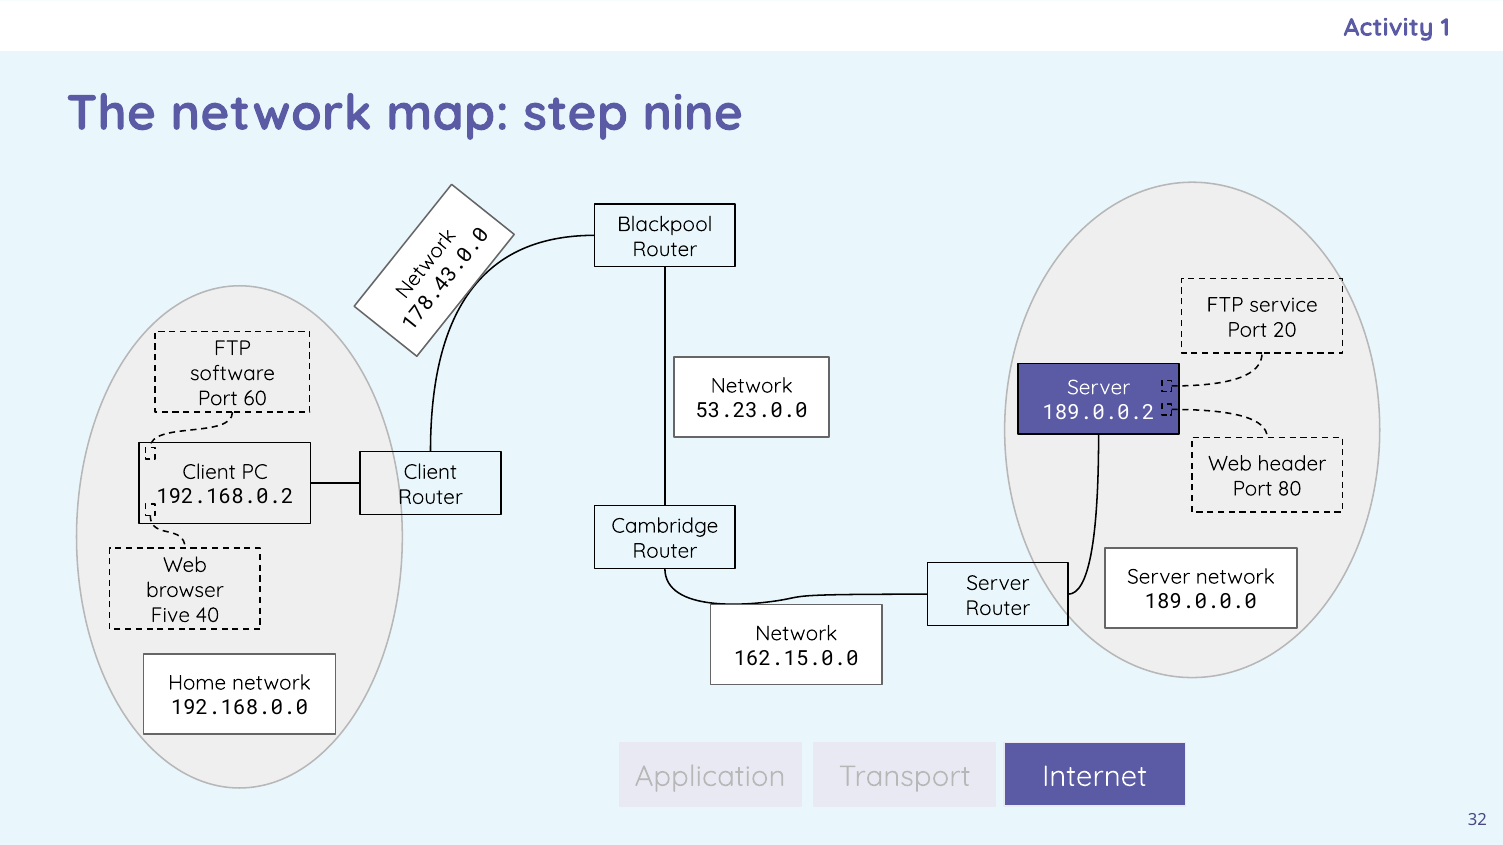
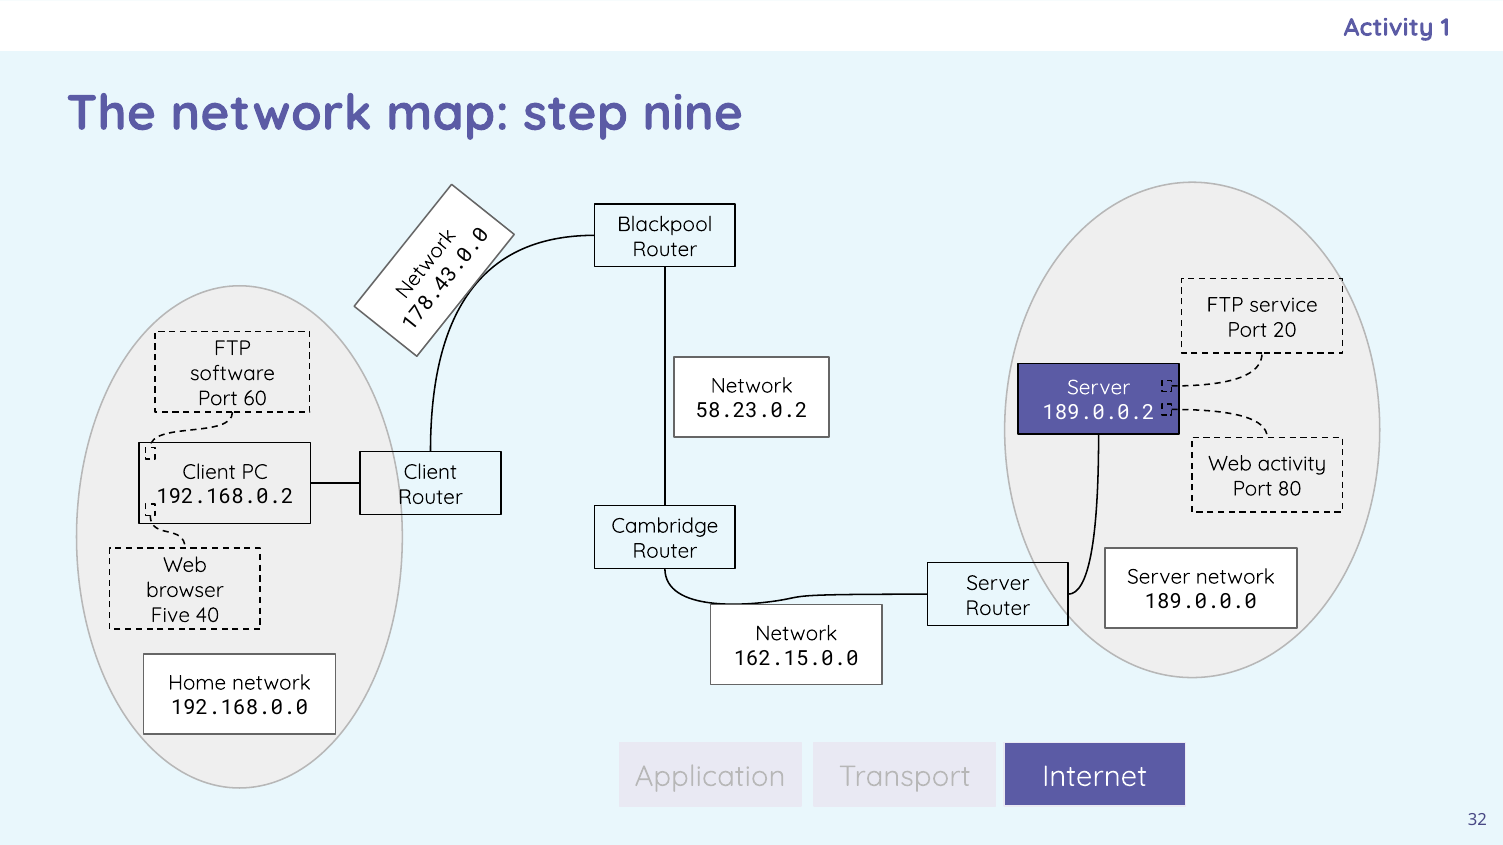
53.23.0.0: 53.23.0.0 -> 58.23.0.2 (752, 411)
Web header: header -> activity (1292, 464)
